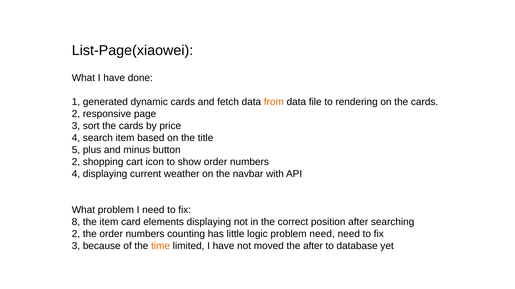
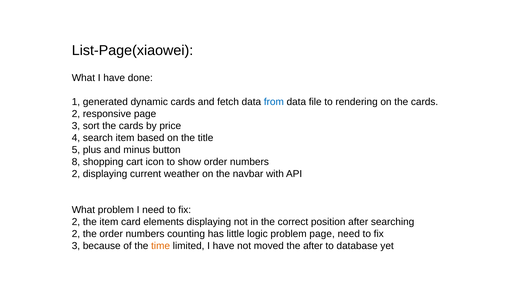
from colour: orange -> blue (274, 102)
2: 2 -> 8 (76, 162)
4: 4 -> 2 (76, 174)
8: 8 -> 2 (76, 222)
problem need: need -> page (322, 234)
